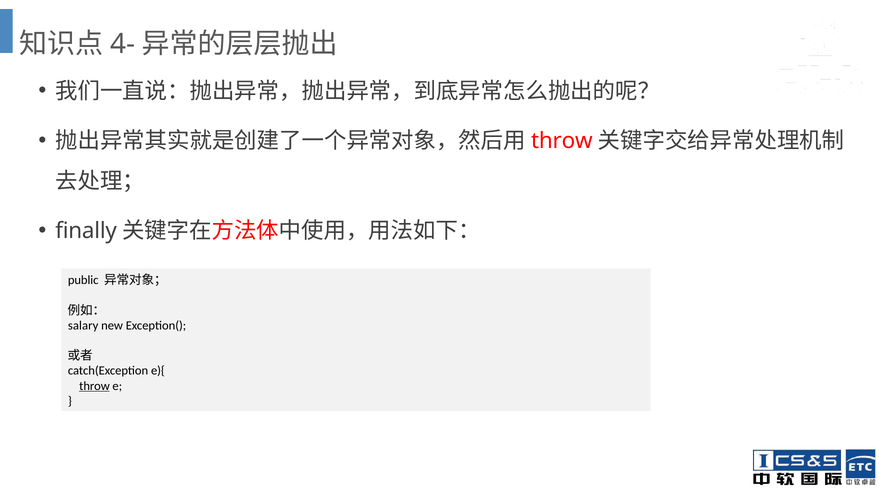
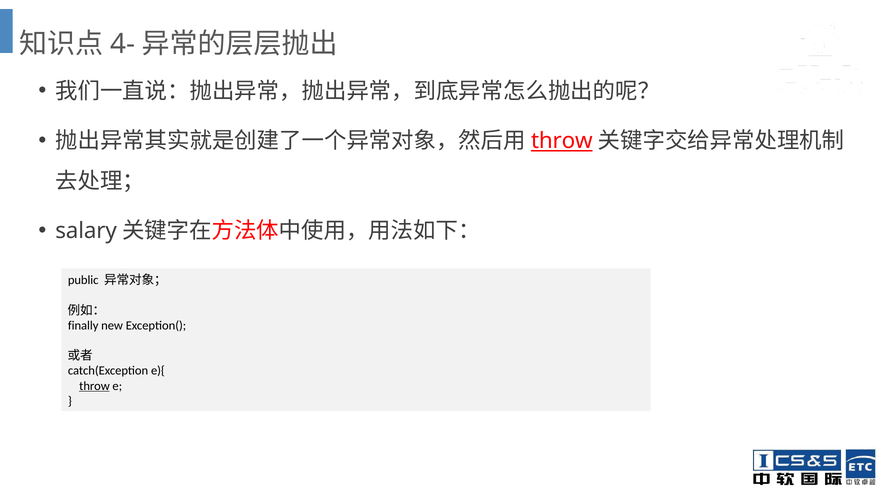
throw underline: none -> present (562, 141)
finally: finally -> salary (86, 231)
salary: salary -> finally (83, 325)
